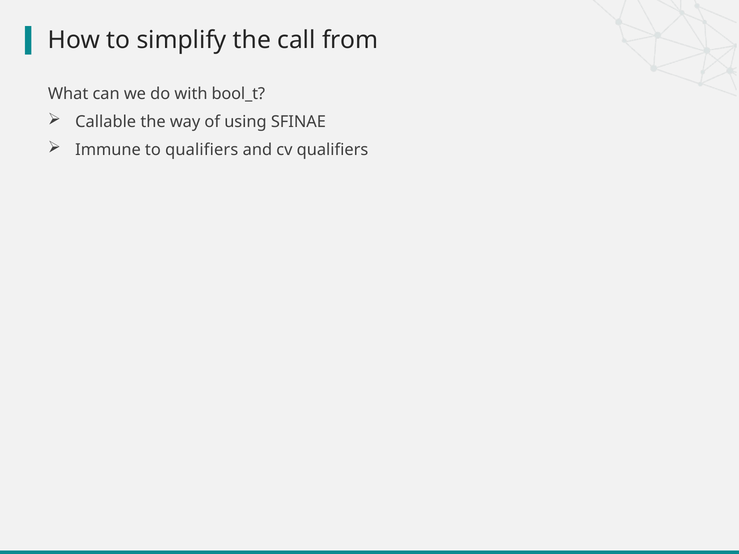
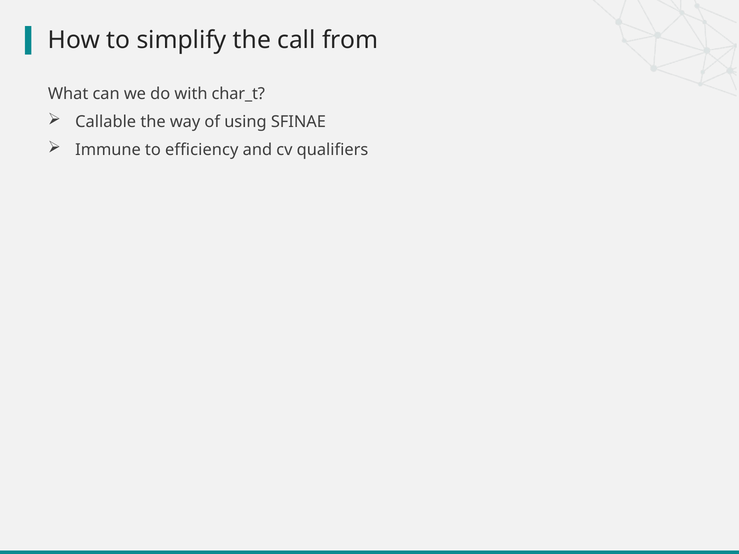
bool_t: bool_t -> char_t (238, 94)
to qualifiers: qualifiers -> efficiency (202, 150)
